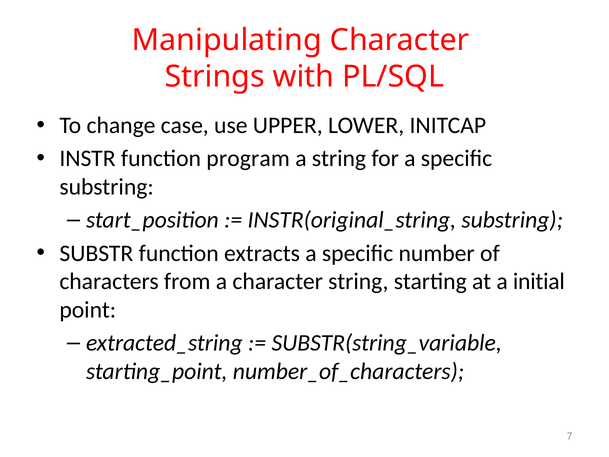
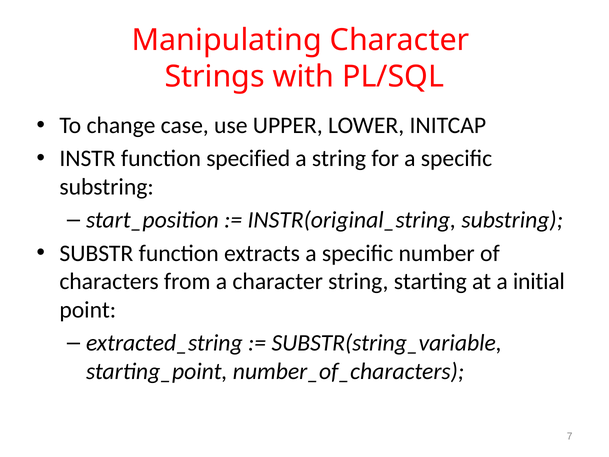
program: program -> specified (248, 159)
